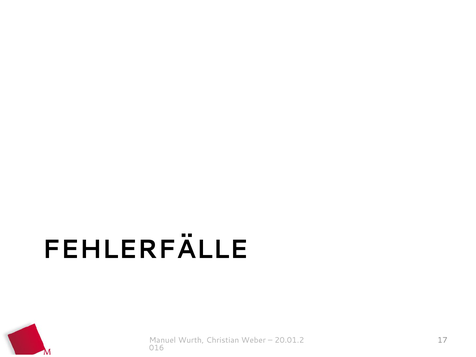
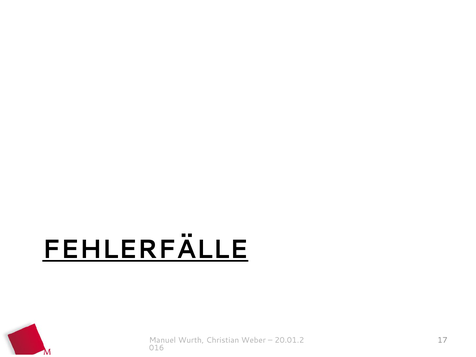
FEHLERFÄLLE underline: none -> present (145, 249)
